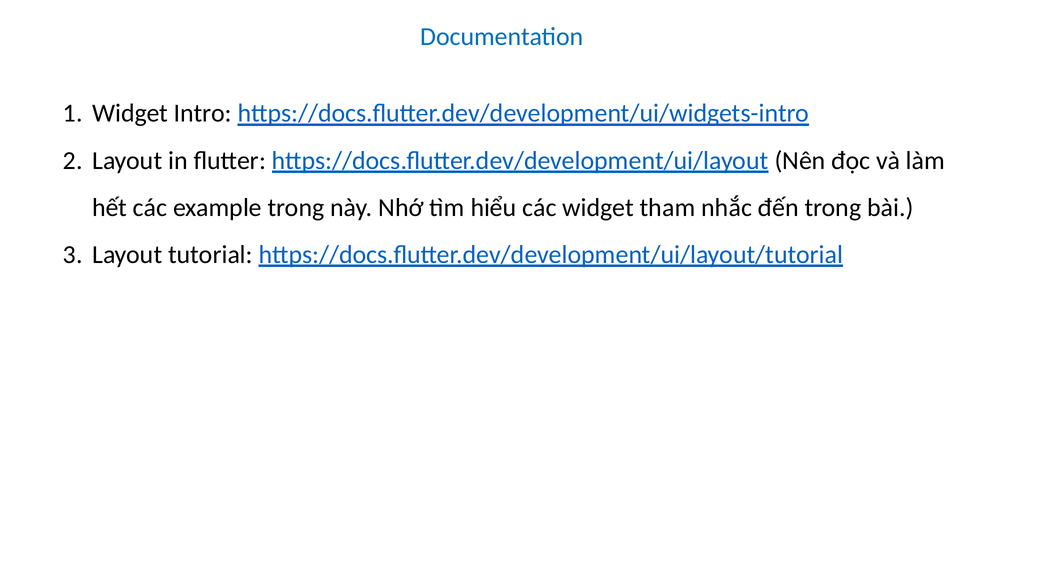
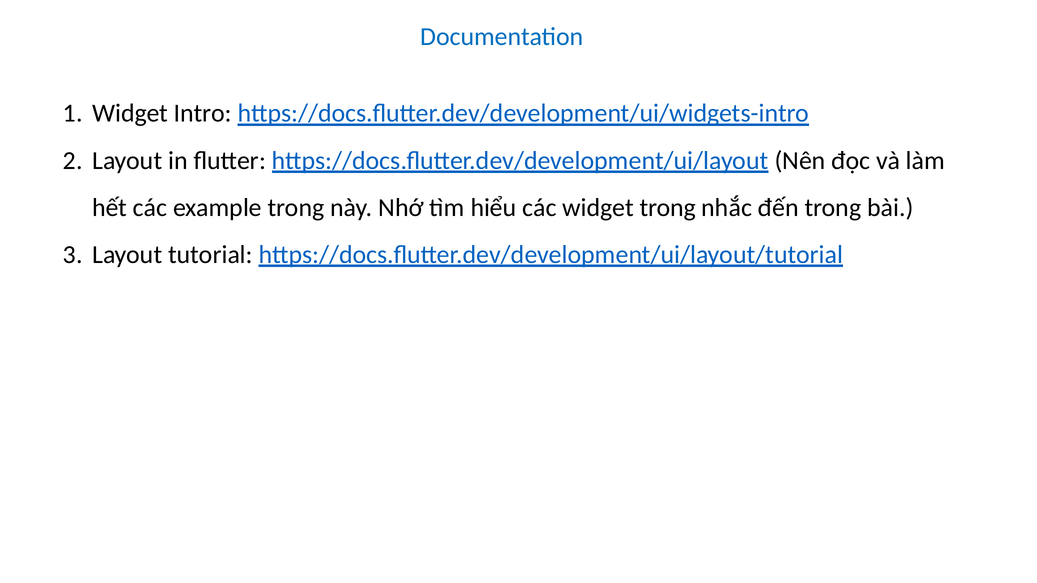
widget tham: tham -> trong (668, 208)
